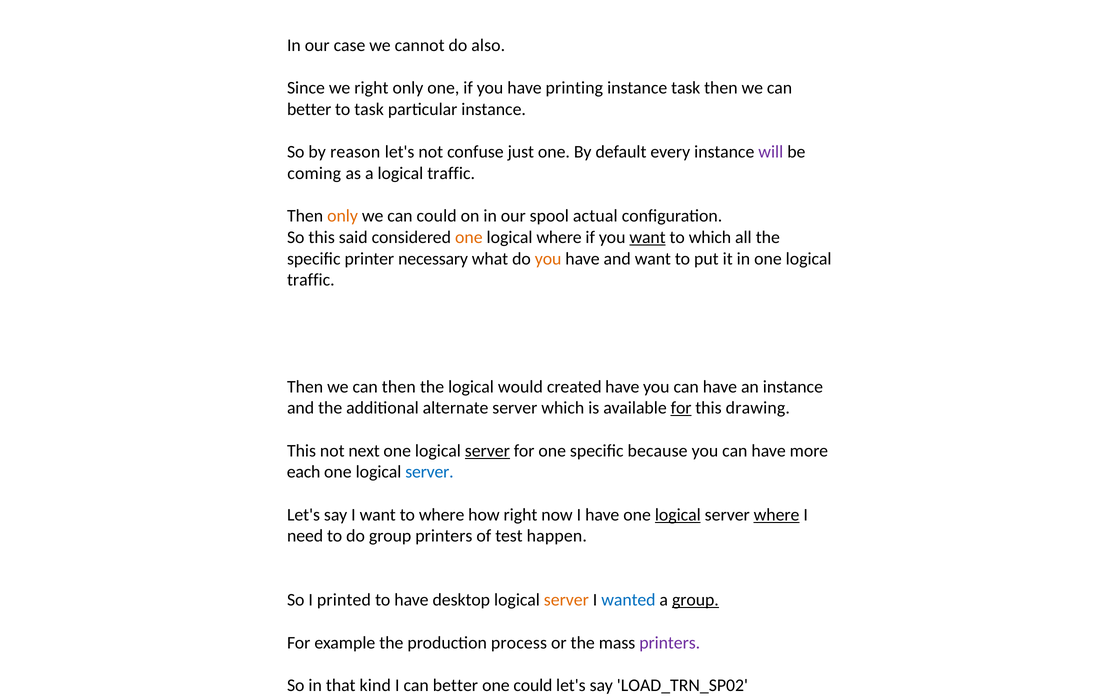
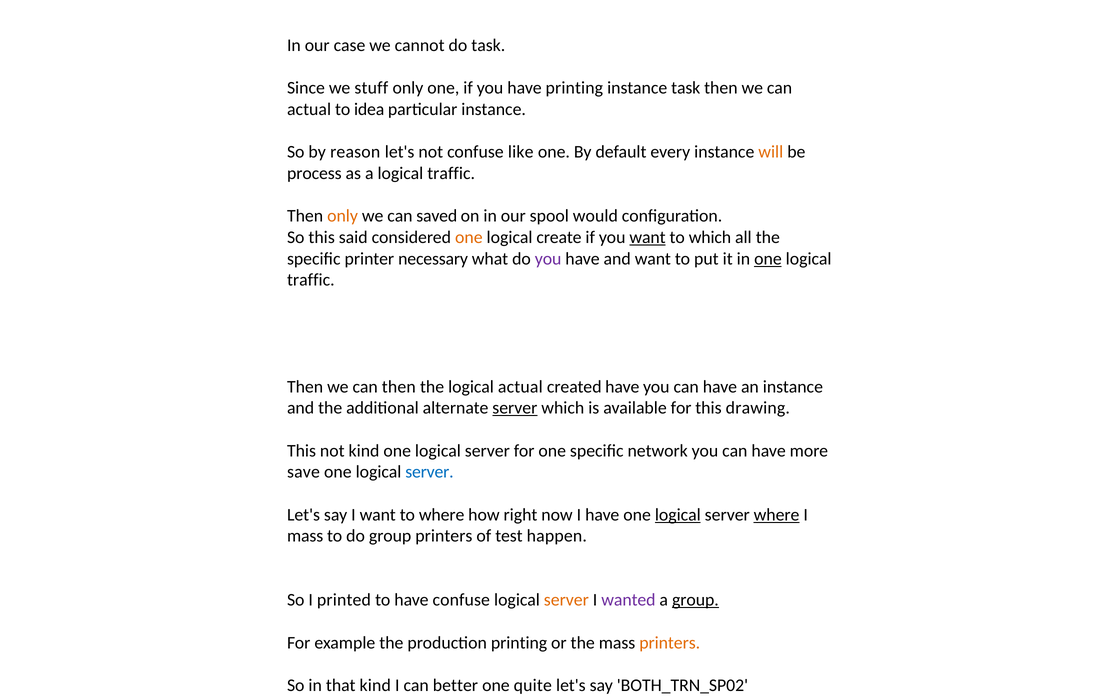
do also: also -> task (488, 45)
we right: right -> stuff (371, 88)
better: better -> actual (309, 109)
to task: task -> idea (369, 109)
confuse just: just -> like (521, 152)
will colour: purple -> orange (771, 152)
coming: coming -> process (314, 173)
can could: could -> saved (437, 216)
spool actual: actual -> would (595, 216)
logical where: where -> create (559, 237)
you colour: orange -> purple (548, 259)
one underline: none -> present (768, 259)
logical would: would -> actual (520, 387)
server underline: none -> present (515, 408)
for underline: present -> none (681, 408)
not next: next -> kind (364, 451)
server underline: present -> none (487, 451)
specific because: because -> network (658, 451)
each: each -> save (303, 472)
need: need -> mass (305, 536)
have desktop: desktop -> confuse (461, 600)
wanted colour: blue -> purple (628, 600)
production process: process -> printing (519, 643)
printers colour: purple -> orange (670, 643)
one could: could -> quite (533, 685)
LOAD_TRN_SP02: LOAD_TRN_SP02 -> BOTH_TRN_SP02 (682, 685)
